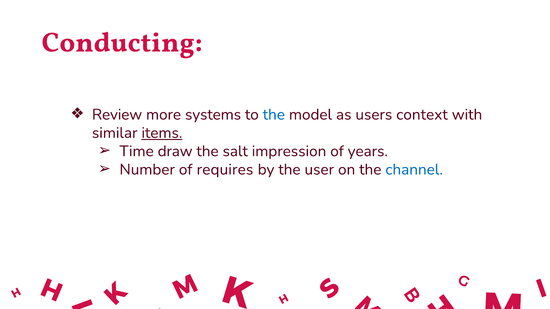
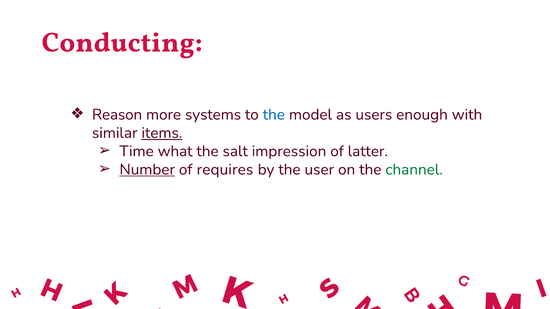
Review: Review -> Reason (117, 115)
context: context -> enough (422, 115)
draw: draw -> what (175, 151)
years: years -> latter (368, 151)
Number underline: none -> present (147, 170)
channel colour: blue -> green (414, 170)
